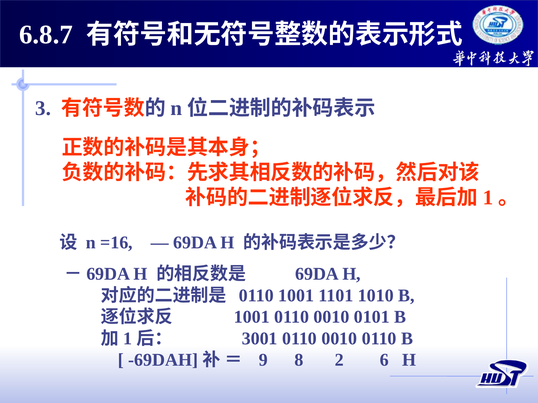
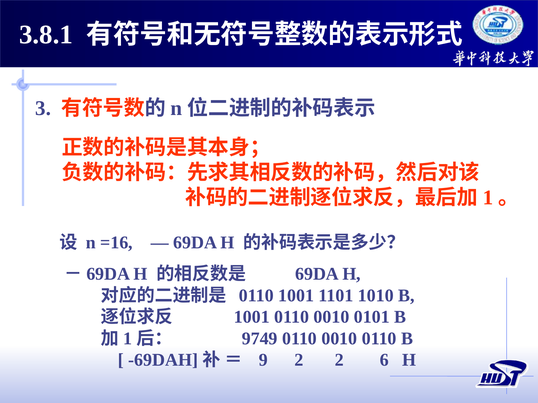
6.8.7: 6.8.7 -> 3.8.1 (46, 35)
3001: 3001 -> 9749 (260, 339)
9 8: 8 -> 2 (299, 360)
